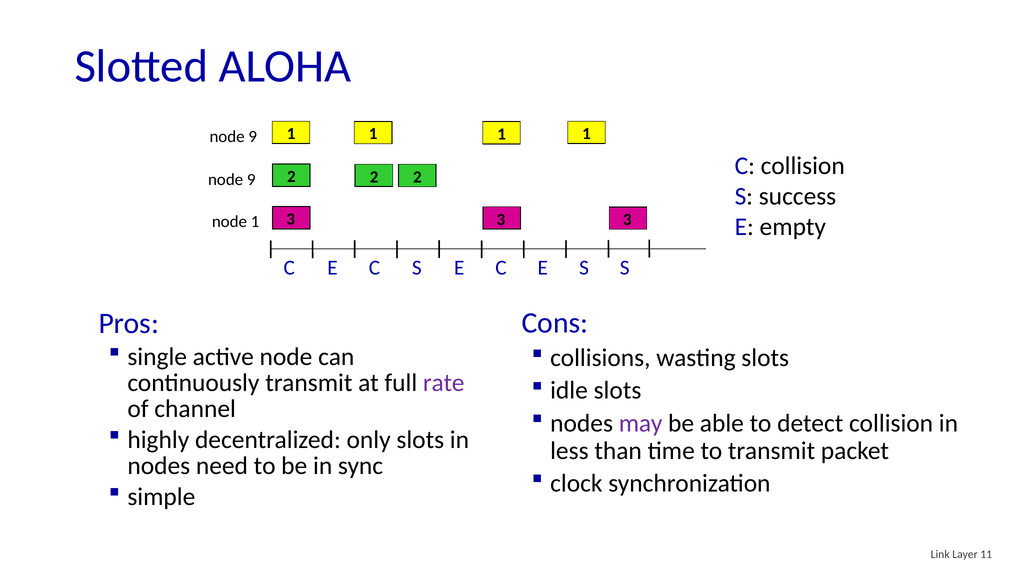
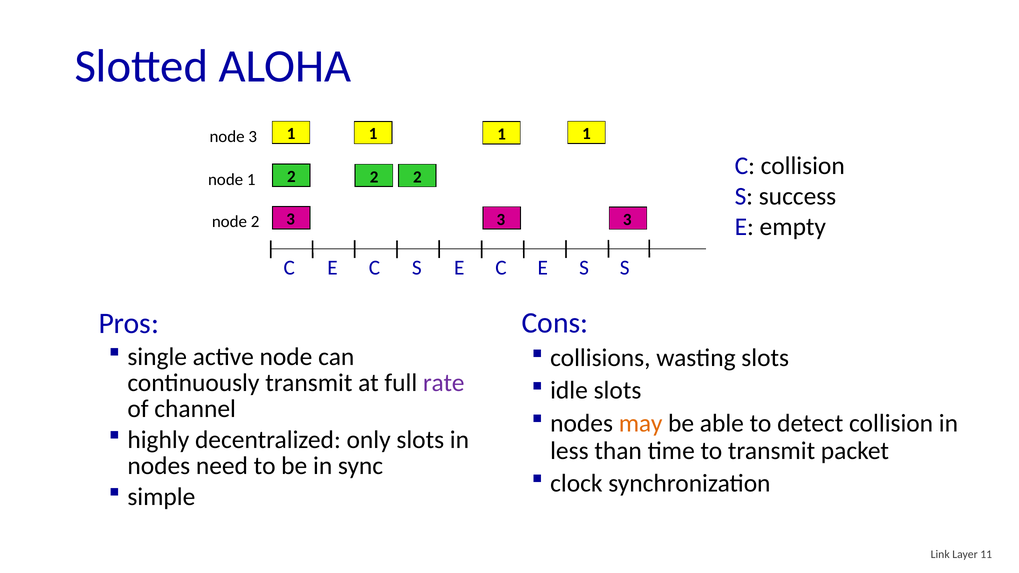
9: 9 -> 3 (253, 137)
9: 9 -> 1 (251, 179)
node 1: 1 -> 2 (255, 222)
may colour: purple -> orange (641, 423)
